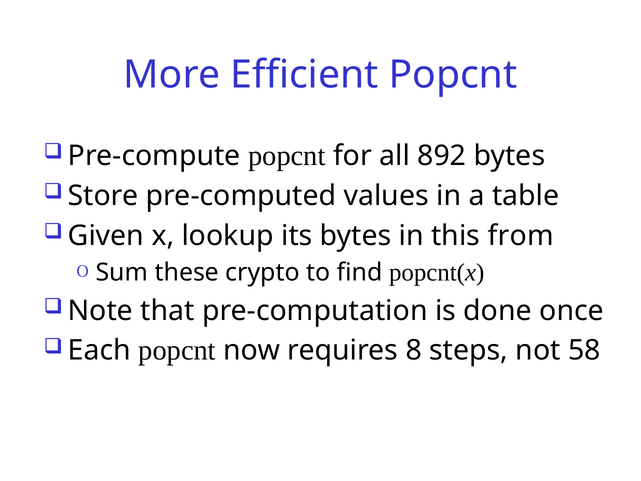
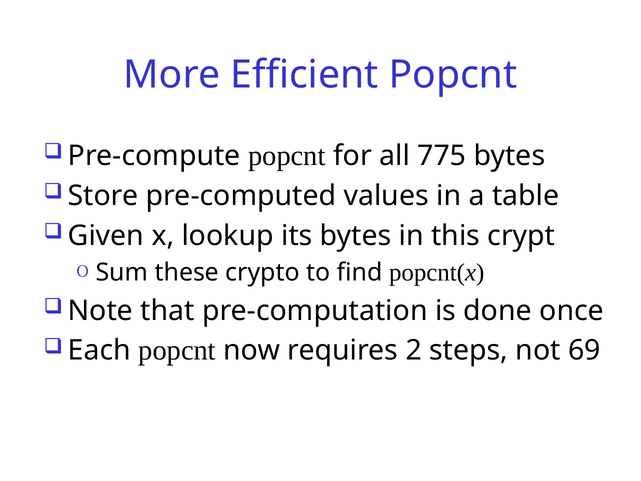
892: 892 -> 775 (442, 156)
from: from -> crypt (521, 236)
8: 8 -> 2 (414, 350)
58: 58 -> 69 (584, 350)
